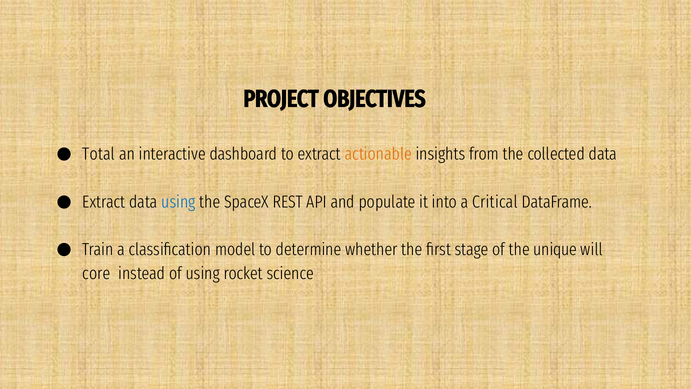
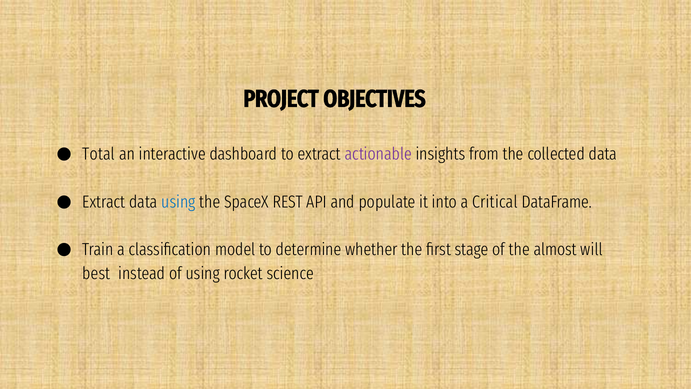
actionable colour: orange -> purple (378, 154)
unique: unique -> almost (555, 249)
core: core -> best (96, 273)
